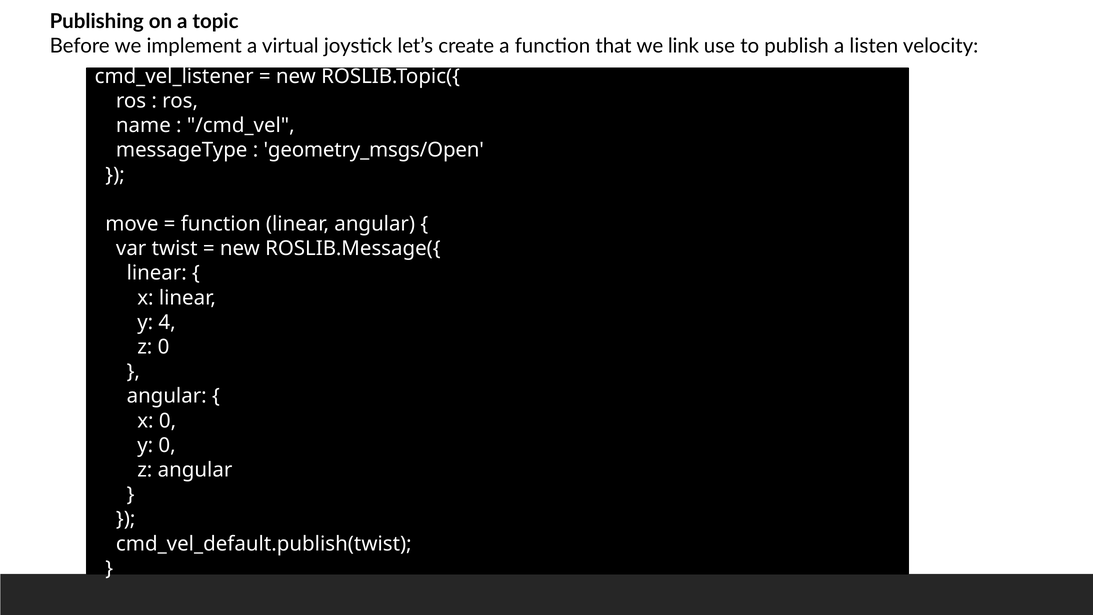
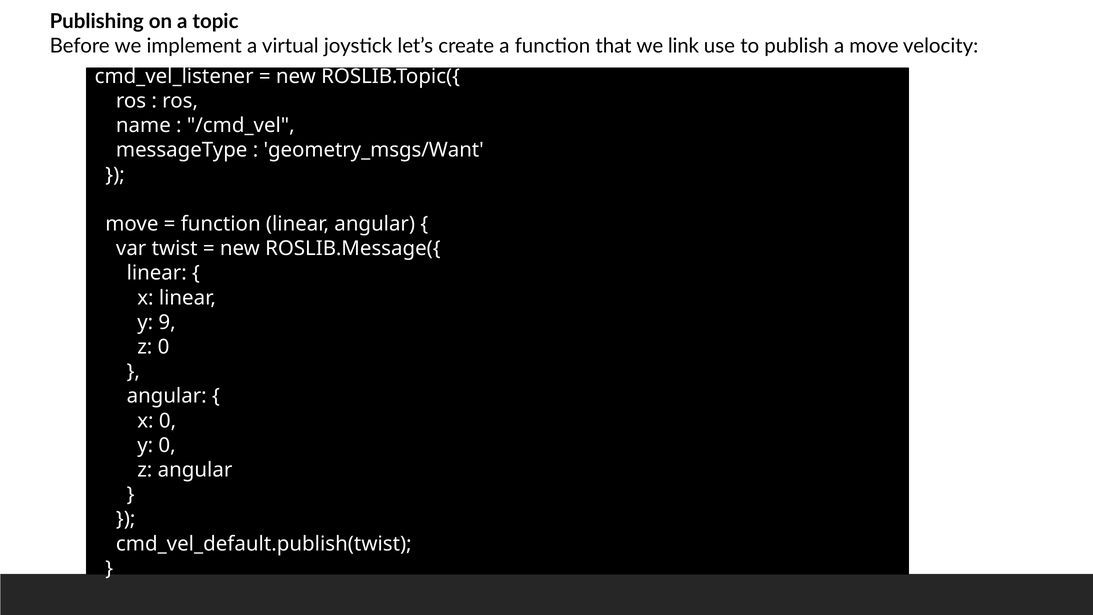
a listen: listen -> move (874, 46)
geometry_msgs/Open: geometry_msgs/Open -> geometry_msgs/Want (374, 150)
4: 4 -> 9 (167, 322)
